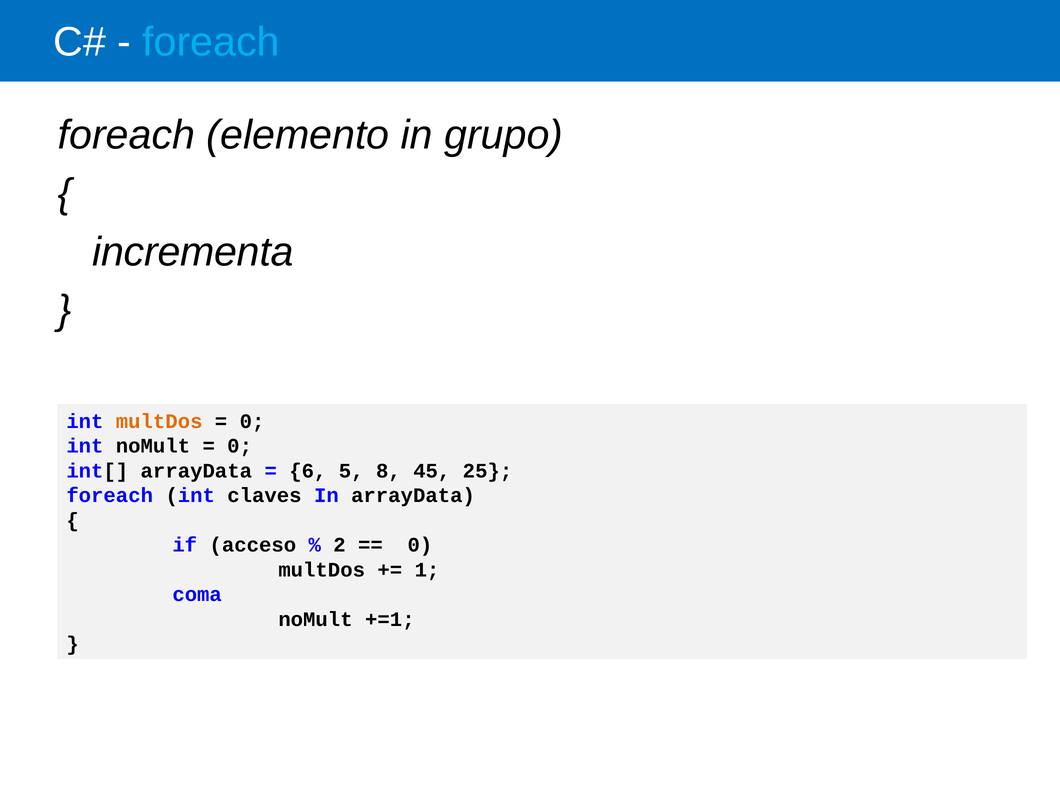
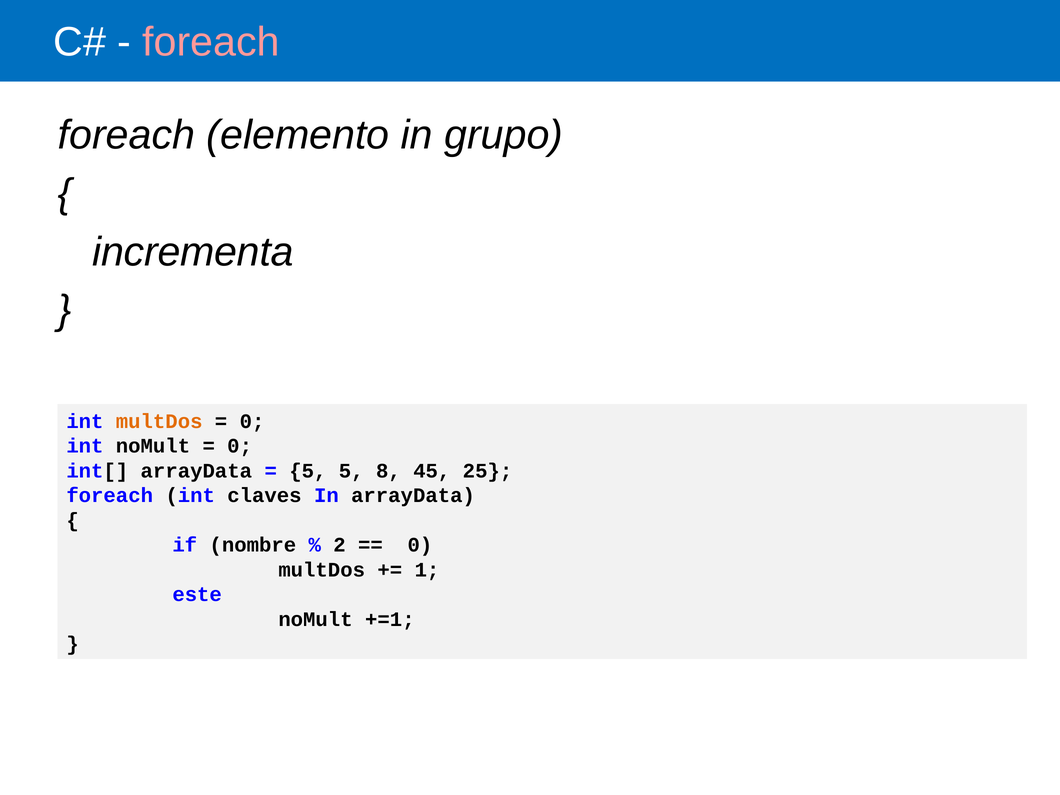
foreach colour: light blue -> pink (211, 42)
6: 6 -> 5 (308, 471)
acceso: acceso -> nombre (253, 545)
coma: coma -> este (197, 595)
